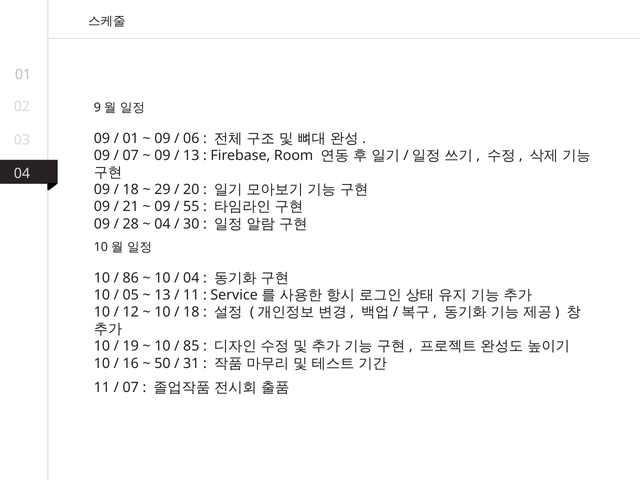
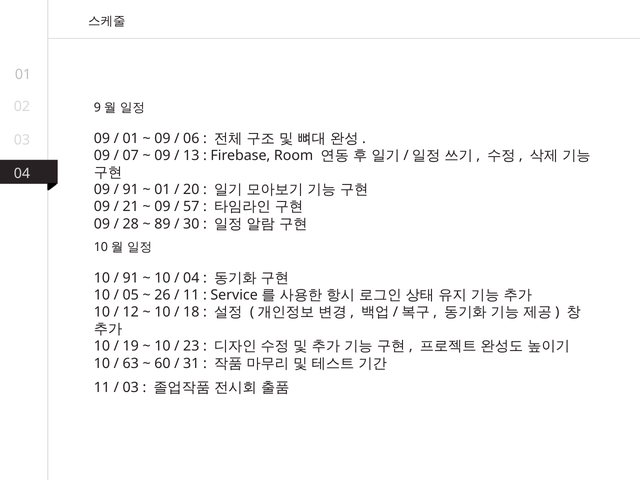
18: 18 -> 91 (131, 190)
29: 29 -> 01 (162, 190)
55: 55 -> 57 (191, 207)
04: 04 -> 89 (162, 224)
86: 86 -> 91 (131, 278)
13: 13 -> 26 (162, 295)
85: 85 -> 23 (191, 346)
16: 16 -> 63 (131, 363)
50: 50 -> 60 (162, 363)
07: 07 -> 03 (131, 388)
